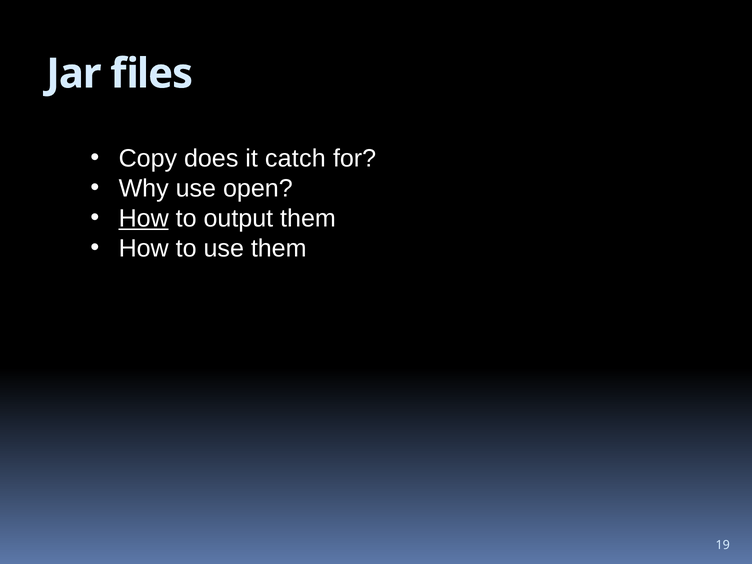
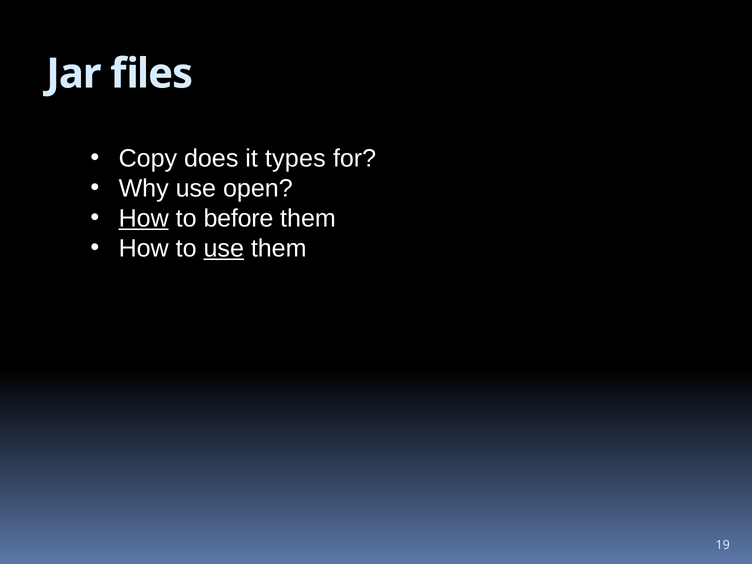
catch: catch -> types (295, 158)
output: output -> before (238, 219)
use underline: none -> present (224, 249)
